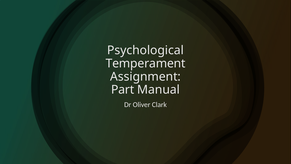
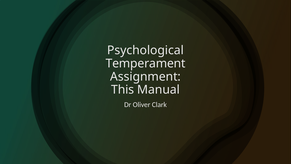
Part: Part -> This (123, 90)
